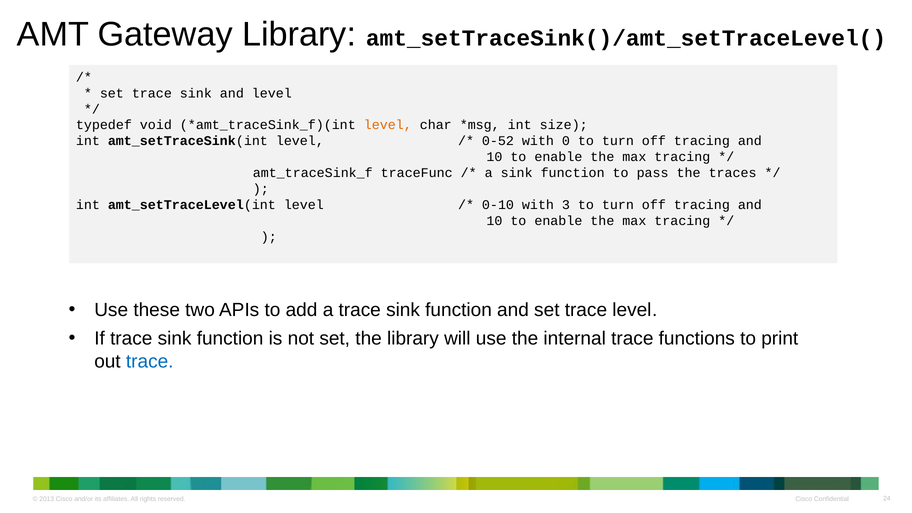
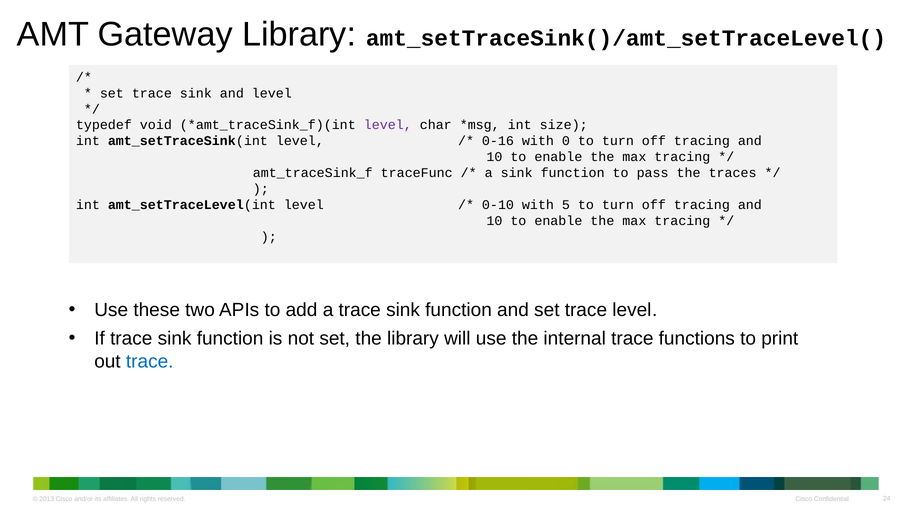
level colour: orange -> purple (388, 125)
0-52: 0-52 -> 0-16 (498, 141)
3: 3 -> 5 (566, 205)
